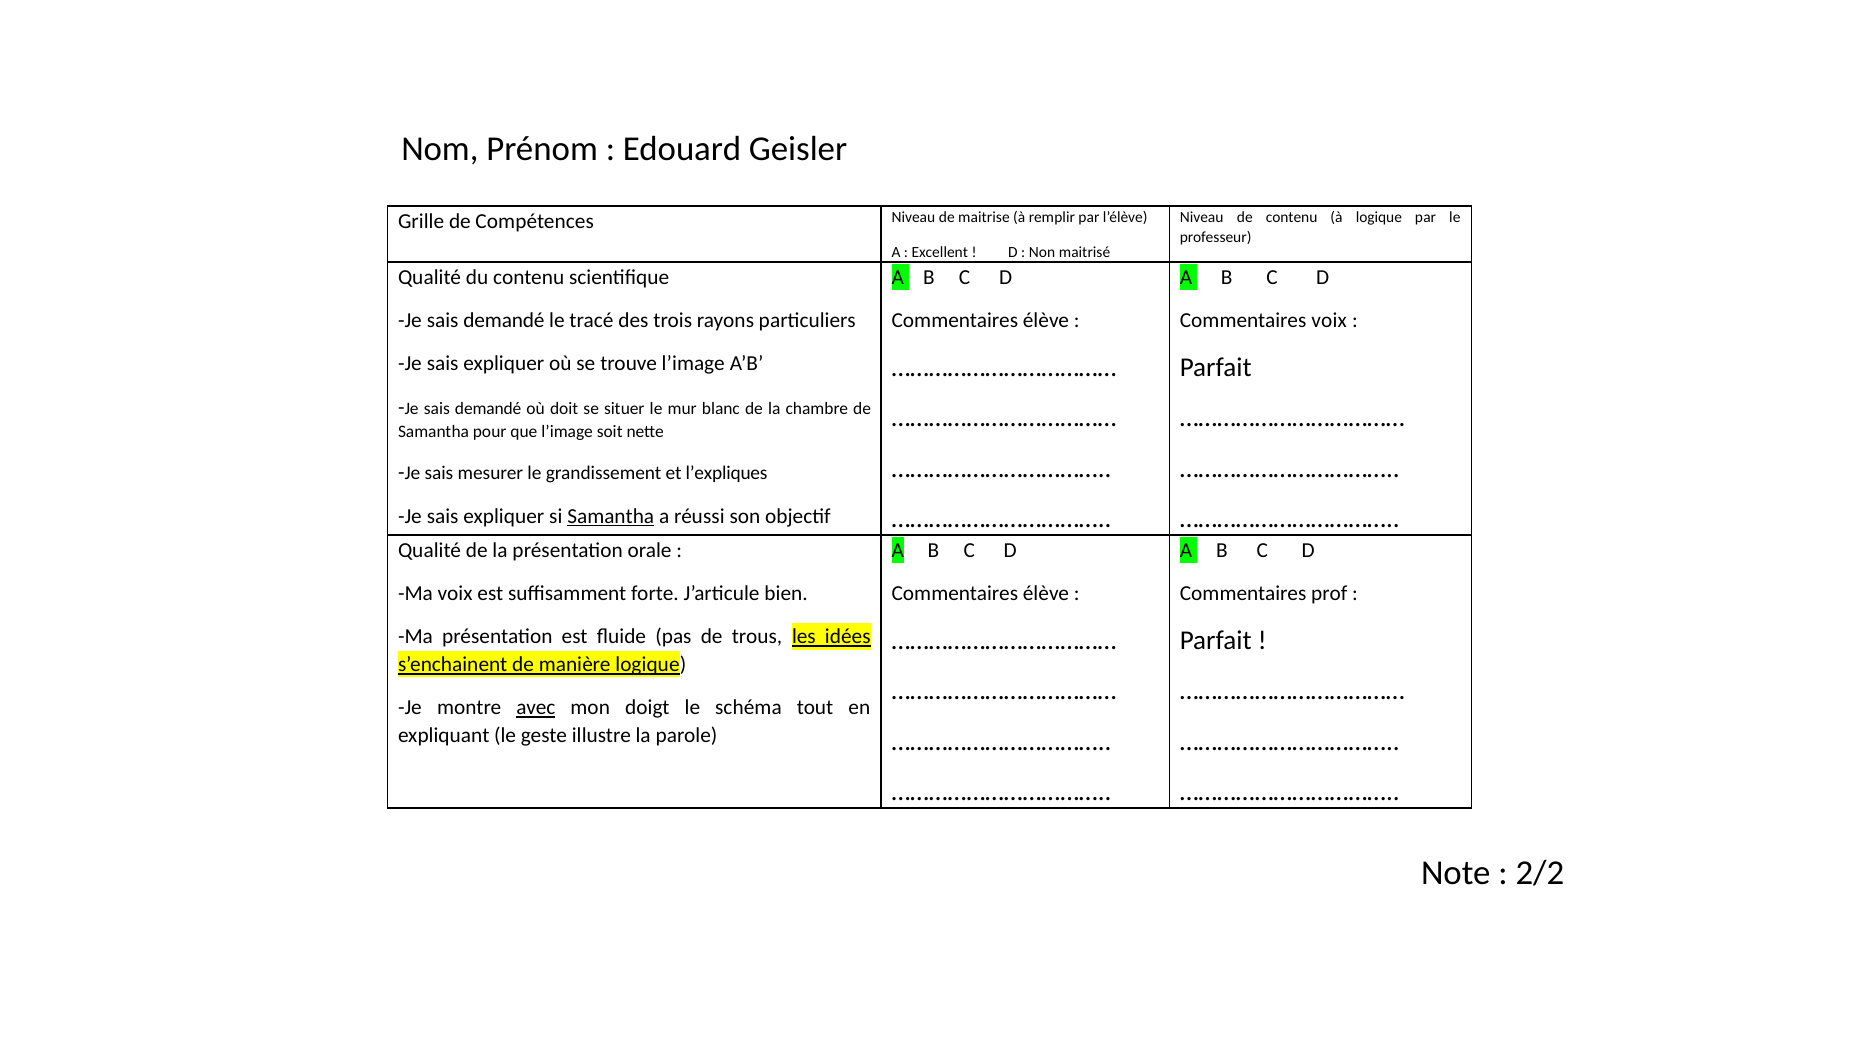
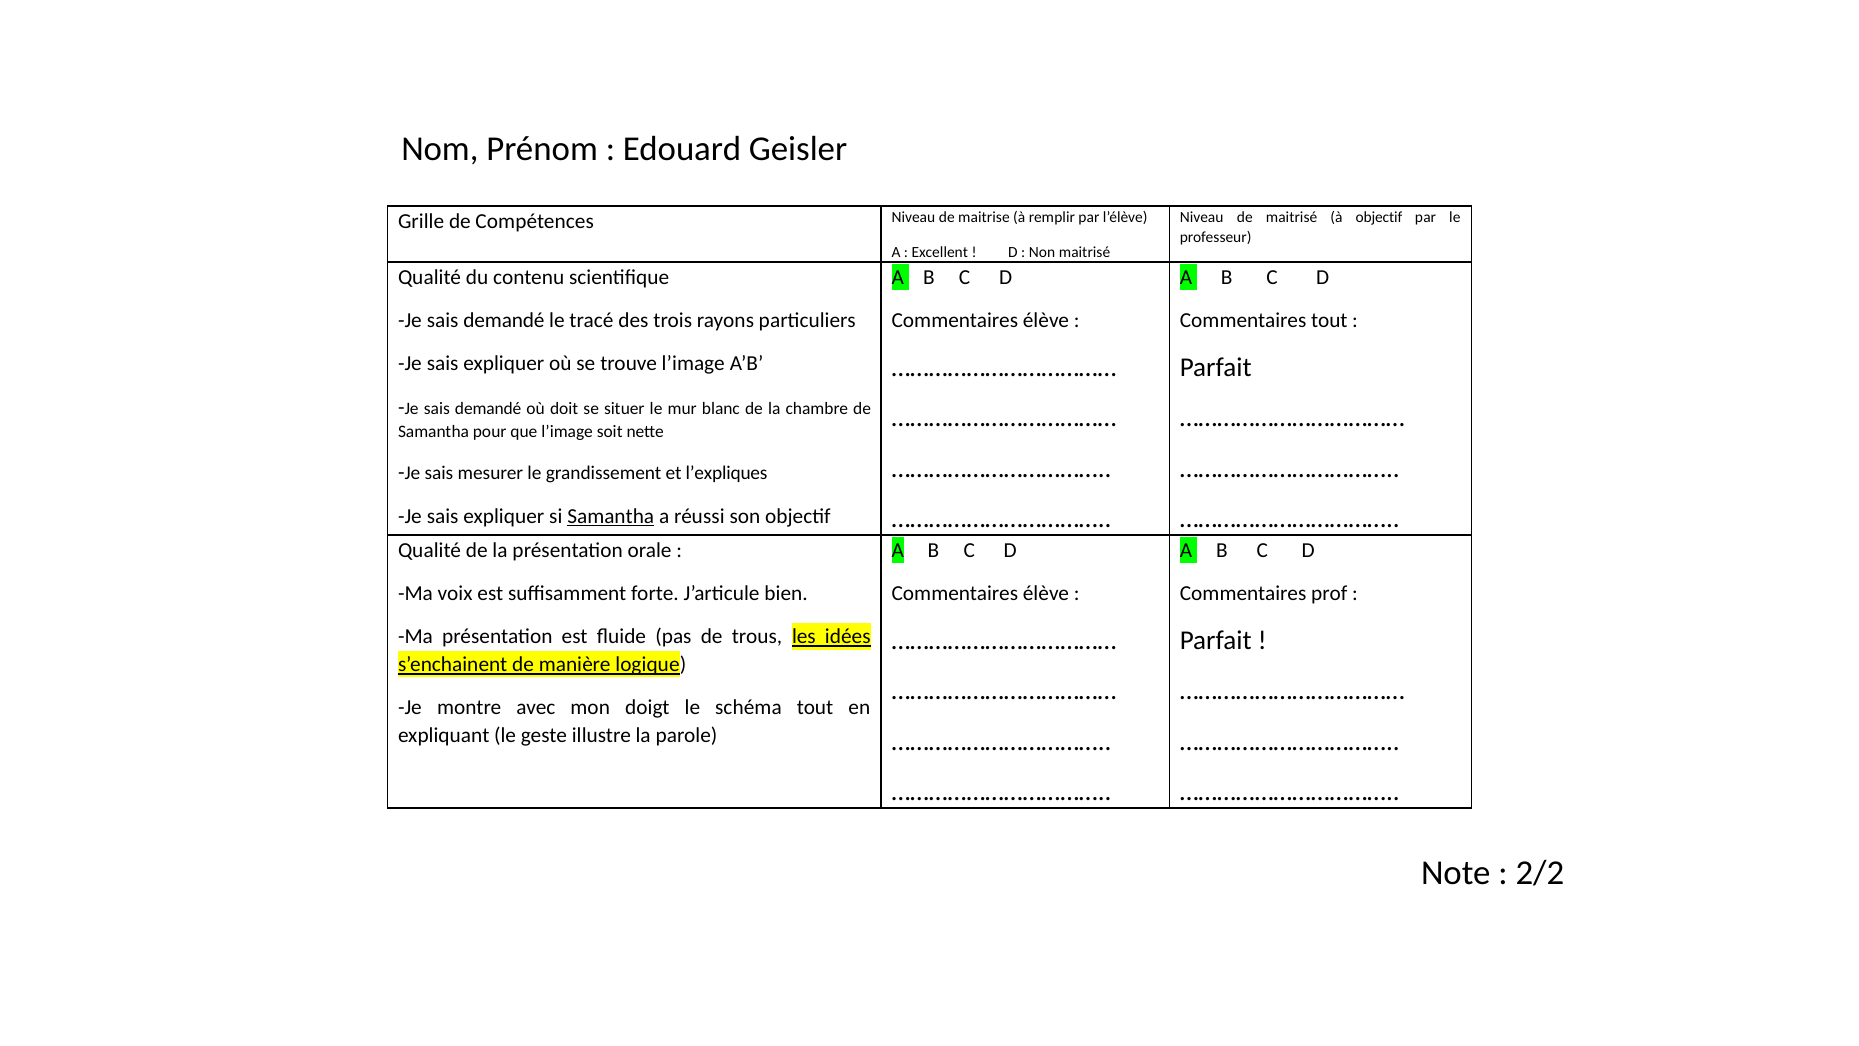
de contenu: contenu -> maitrisé (1292, 217)
à logique: logique -> objectif (1379, 217)
Commentaires voix: voix -> tout (1329, 320)
avec underline: present -> none (536, 708)
